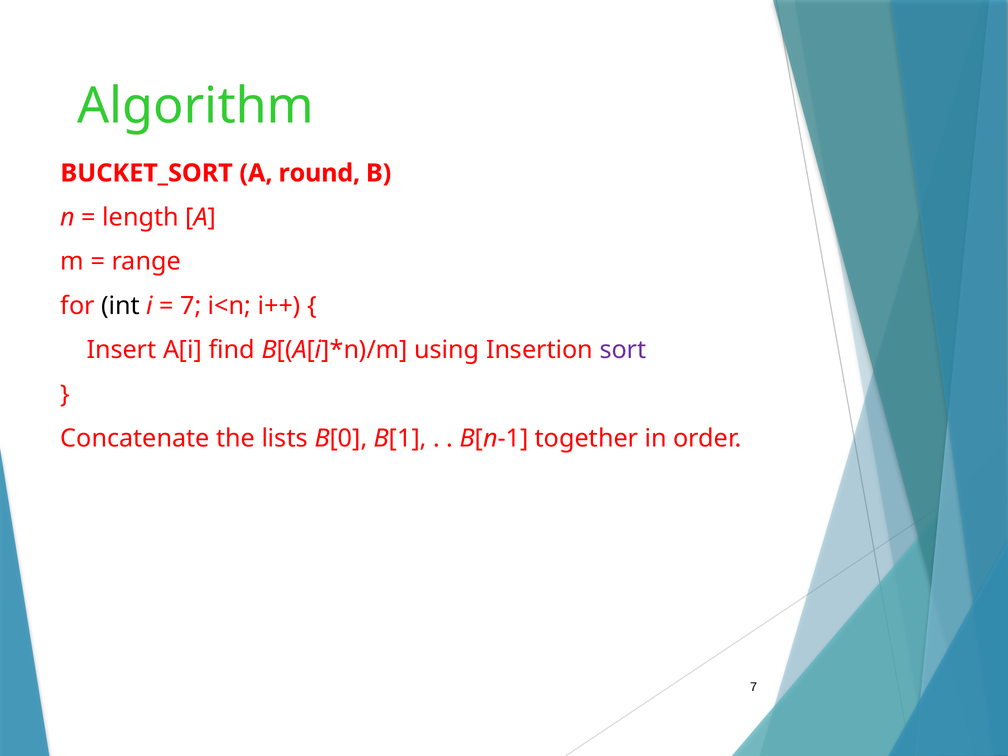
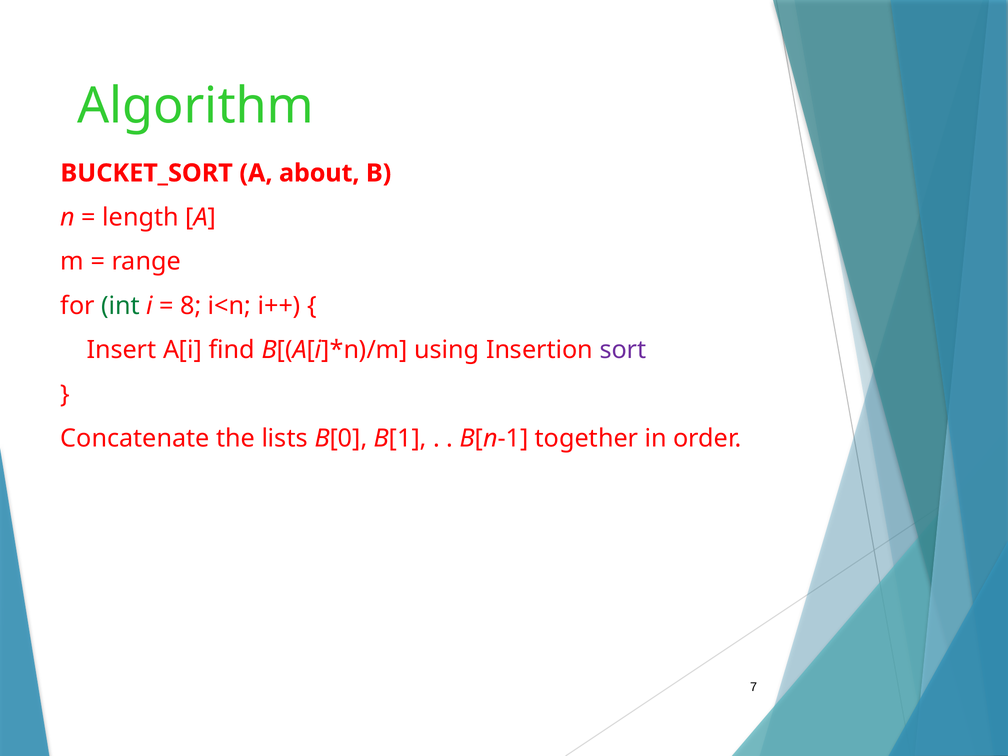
round: round -> about (319, 173)
int colour: black -> green (121, 306)
7: 7 -> 8 (191, 306)
